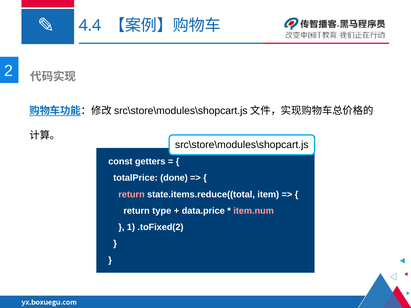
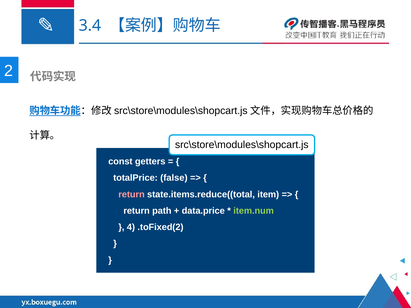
4.4: 4.4 -> 3.4 (90, 25)
done: done -> false (174, 178)
type: type -> path (162, 211)
item.num colour: pink -> light green (254, 211)
1: 1 -> 4 (131, 227)
